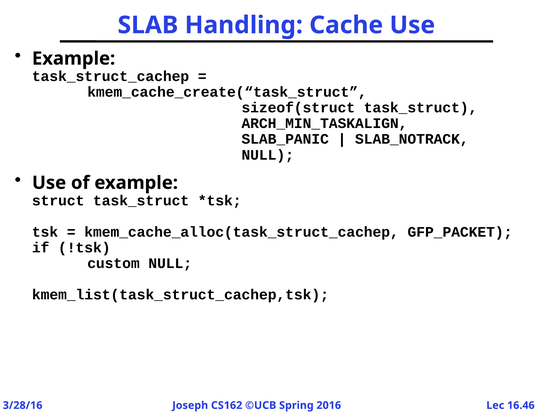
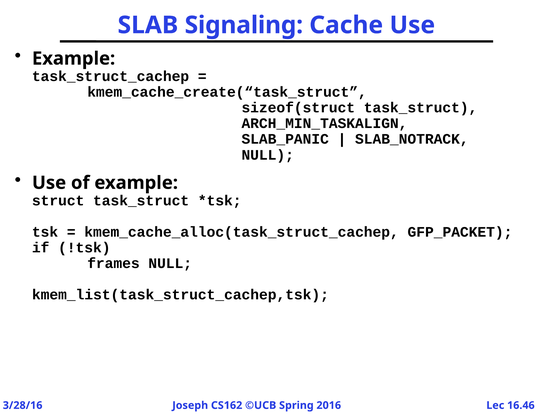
Handling: Handling -> Signaling (244, 25)
custom: custom -> frames (113, 264)
